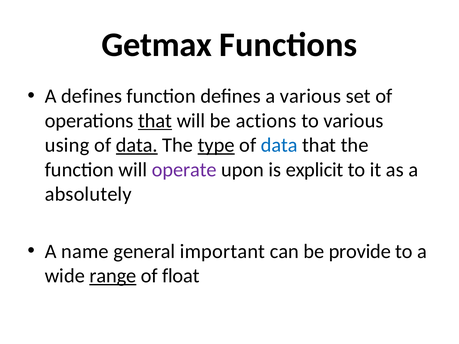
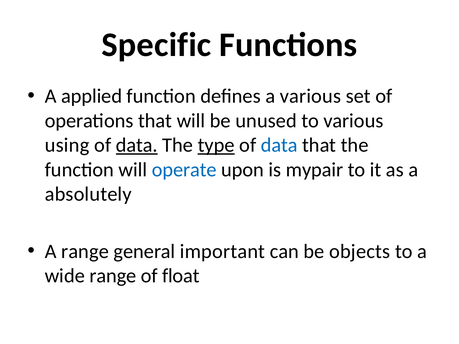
Getmax: Getmax -> Specific (156, 45)
A defines: defines -> applied (92, 96)
that underline: present -> none (155, 121)
actions: actions -> unused (266, 121)
operate colour: purple -> blue (184, 170)
explicit: explicit -> mypair (315, 170)
A name: name -> range (85, 252)
provide: provide -> objects (360, 252)
range underline: present -> none (113, 276)
